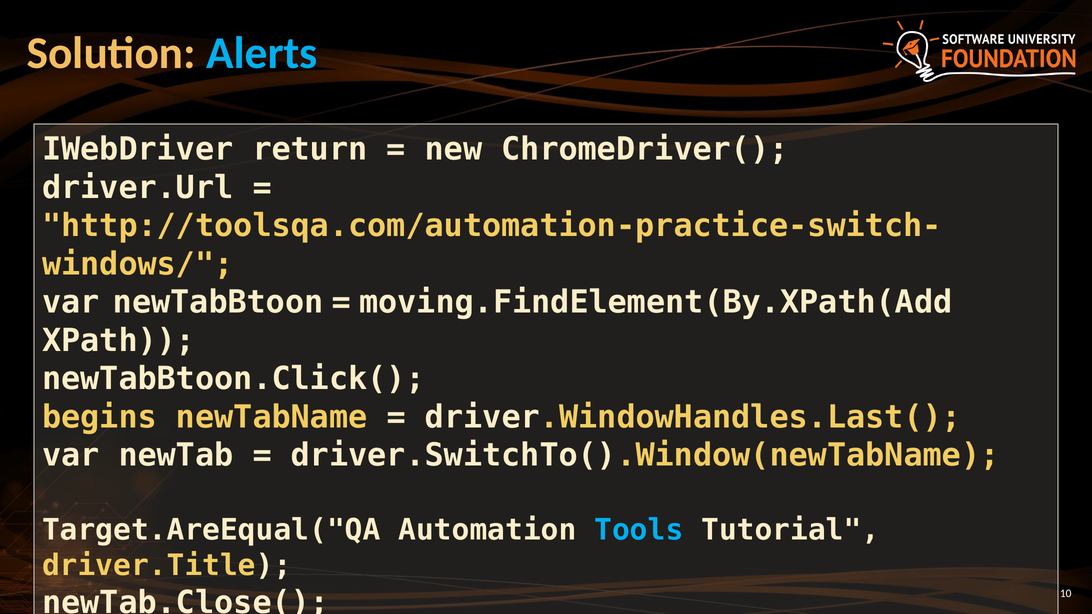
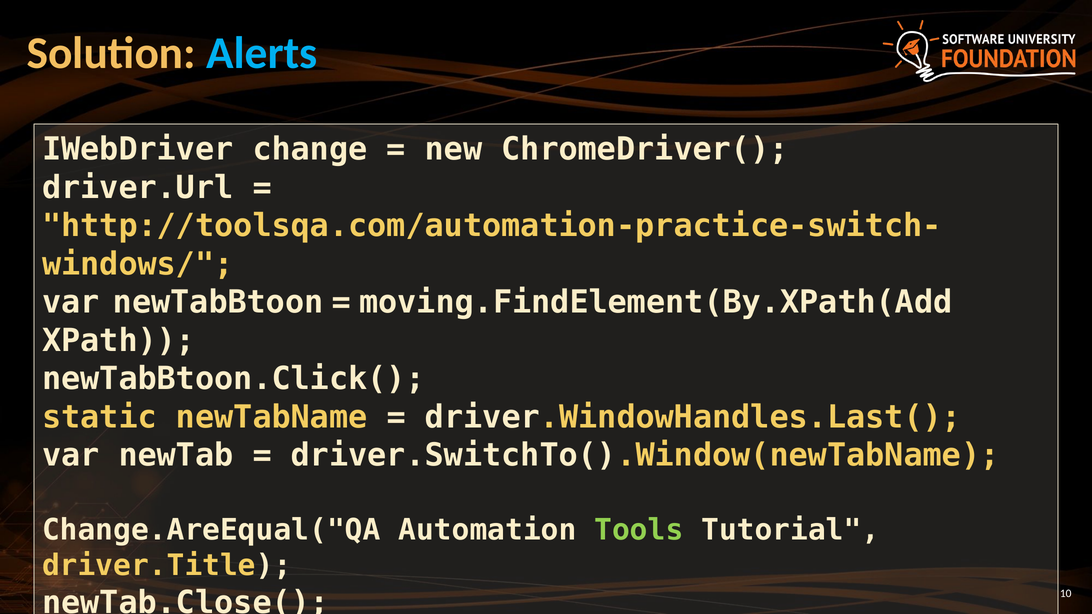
return: return -> change (310, 150)
begins: begins -> static (99, 417)
Target.AreEqual("QA: Target.AreEqual("QA -> Change.AreEqual("QA (211, 531)
Tools colour: light blue -> light green (639, 531)
